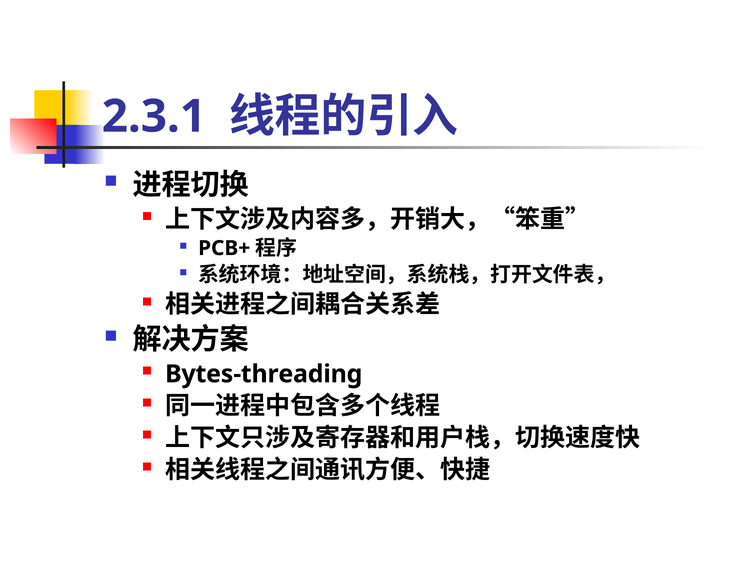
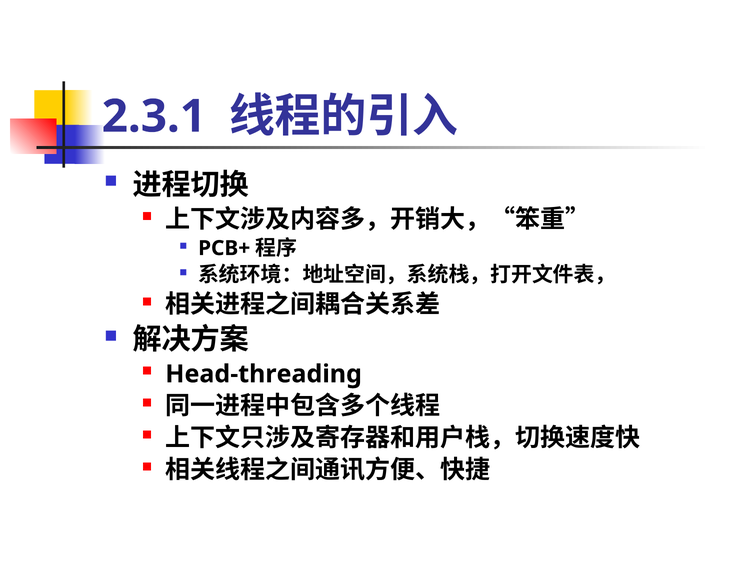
Bytes-threading: Bytes-threading -> Head-threading (264, 374)
